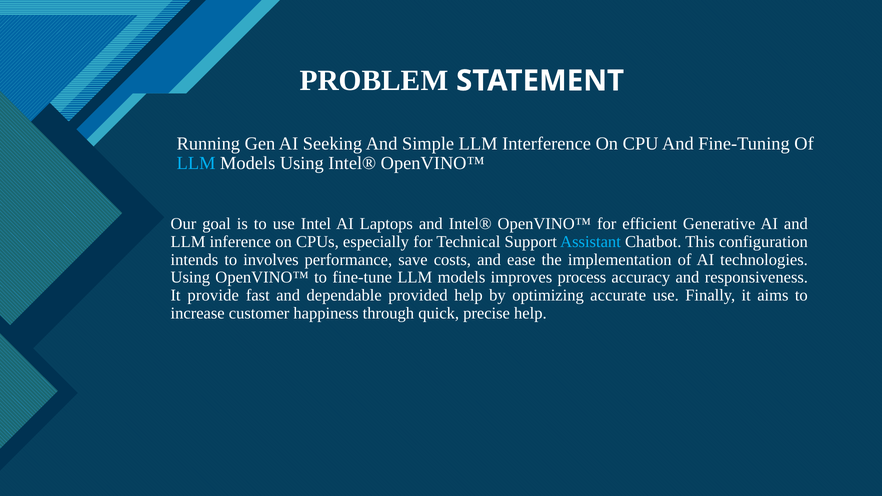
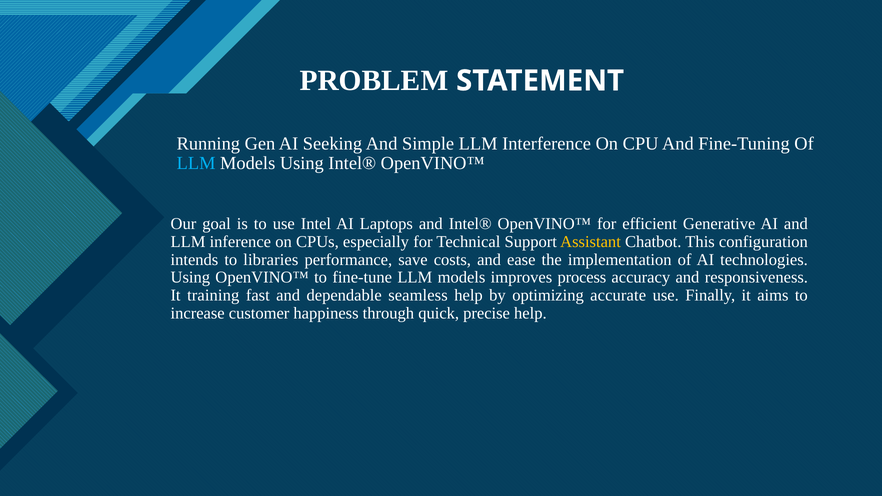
Assistant colour: light blue -> yellow (591, 242)
involves: involves -> libraries (271, 260)
provide: provide -> training (213, 295)
provided: provided -> seamless (418, 295)
